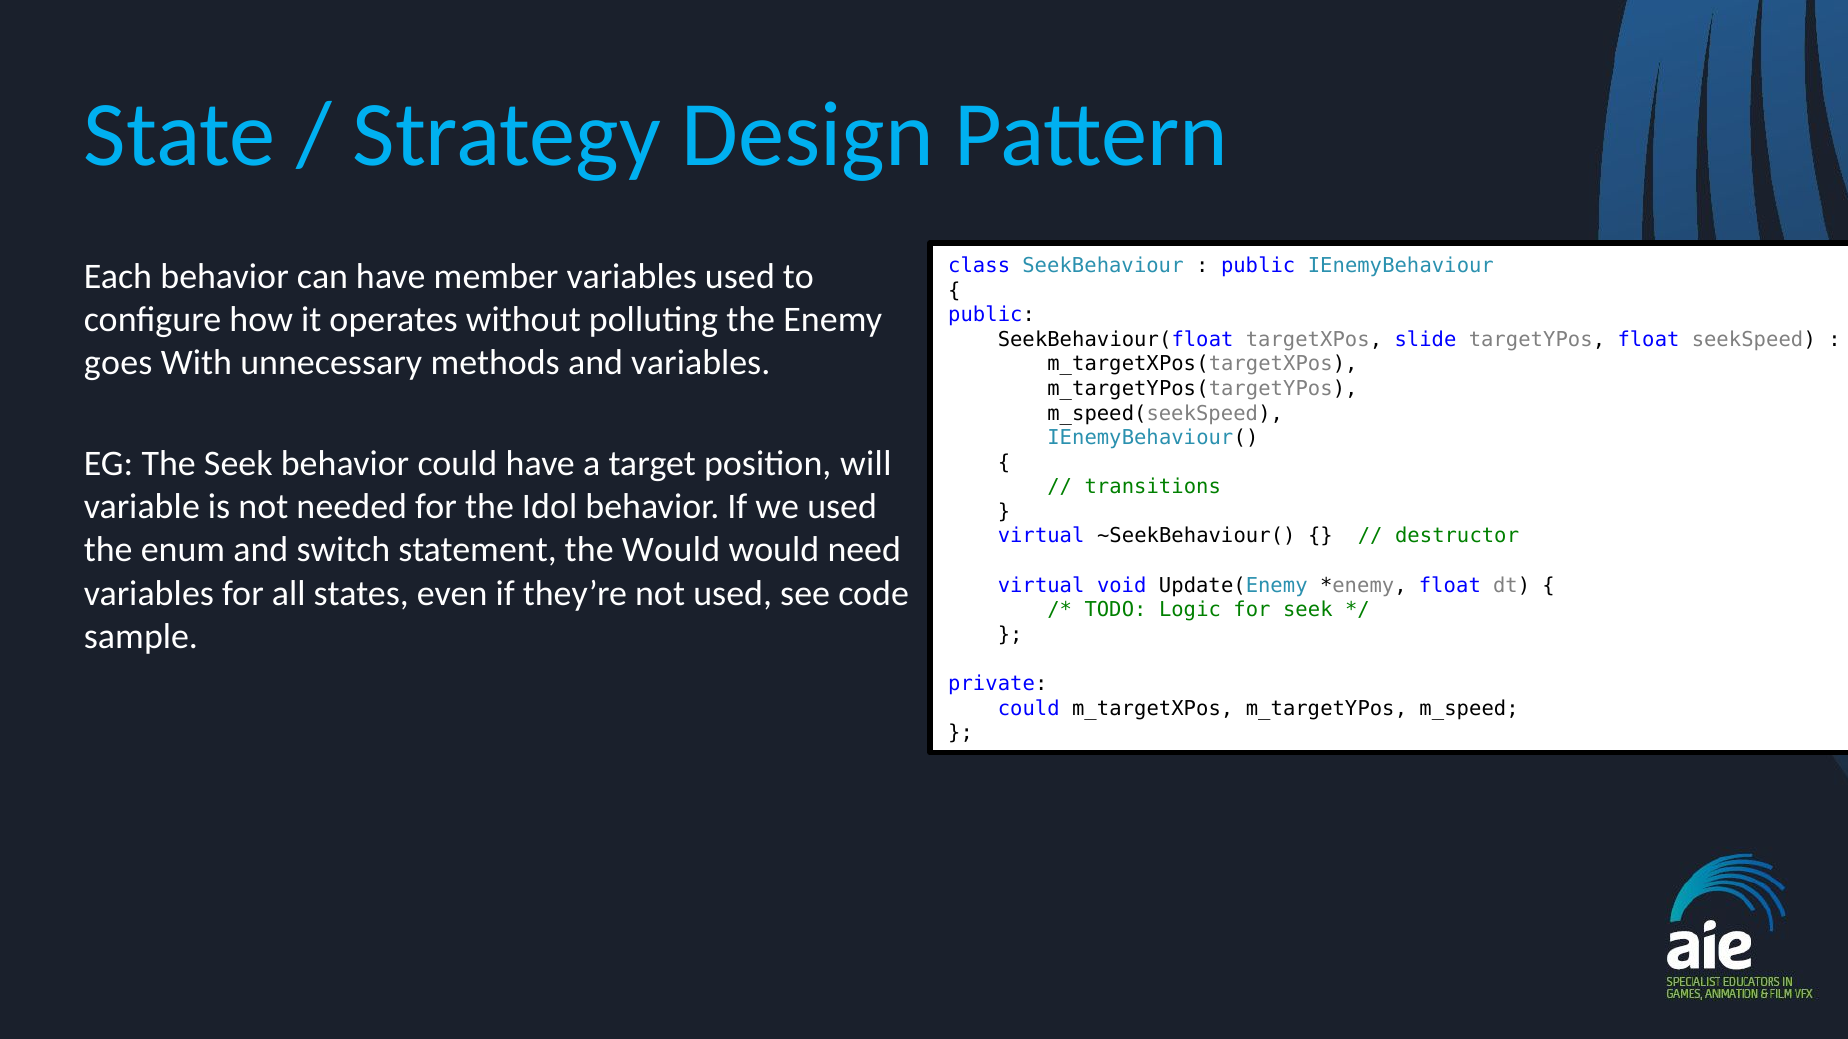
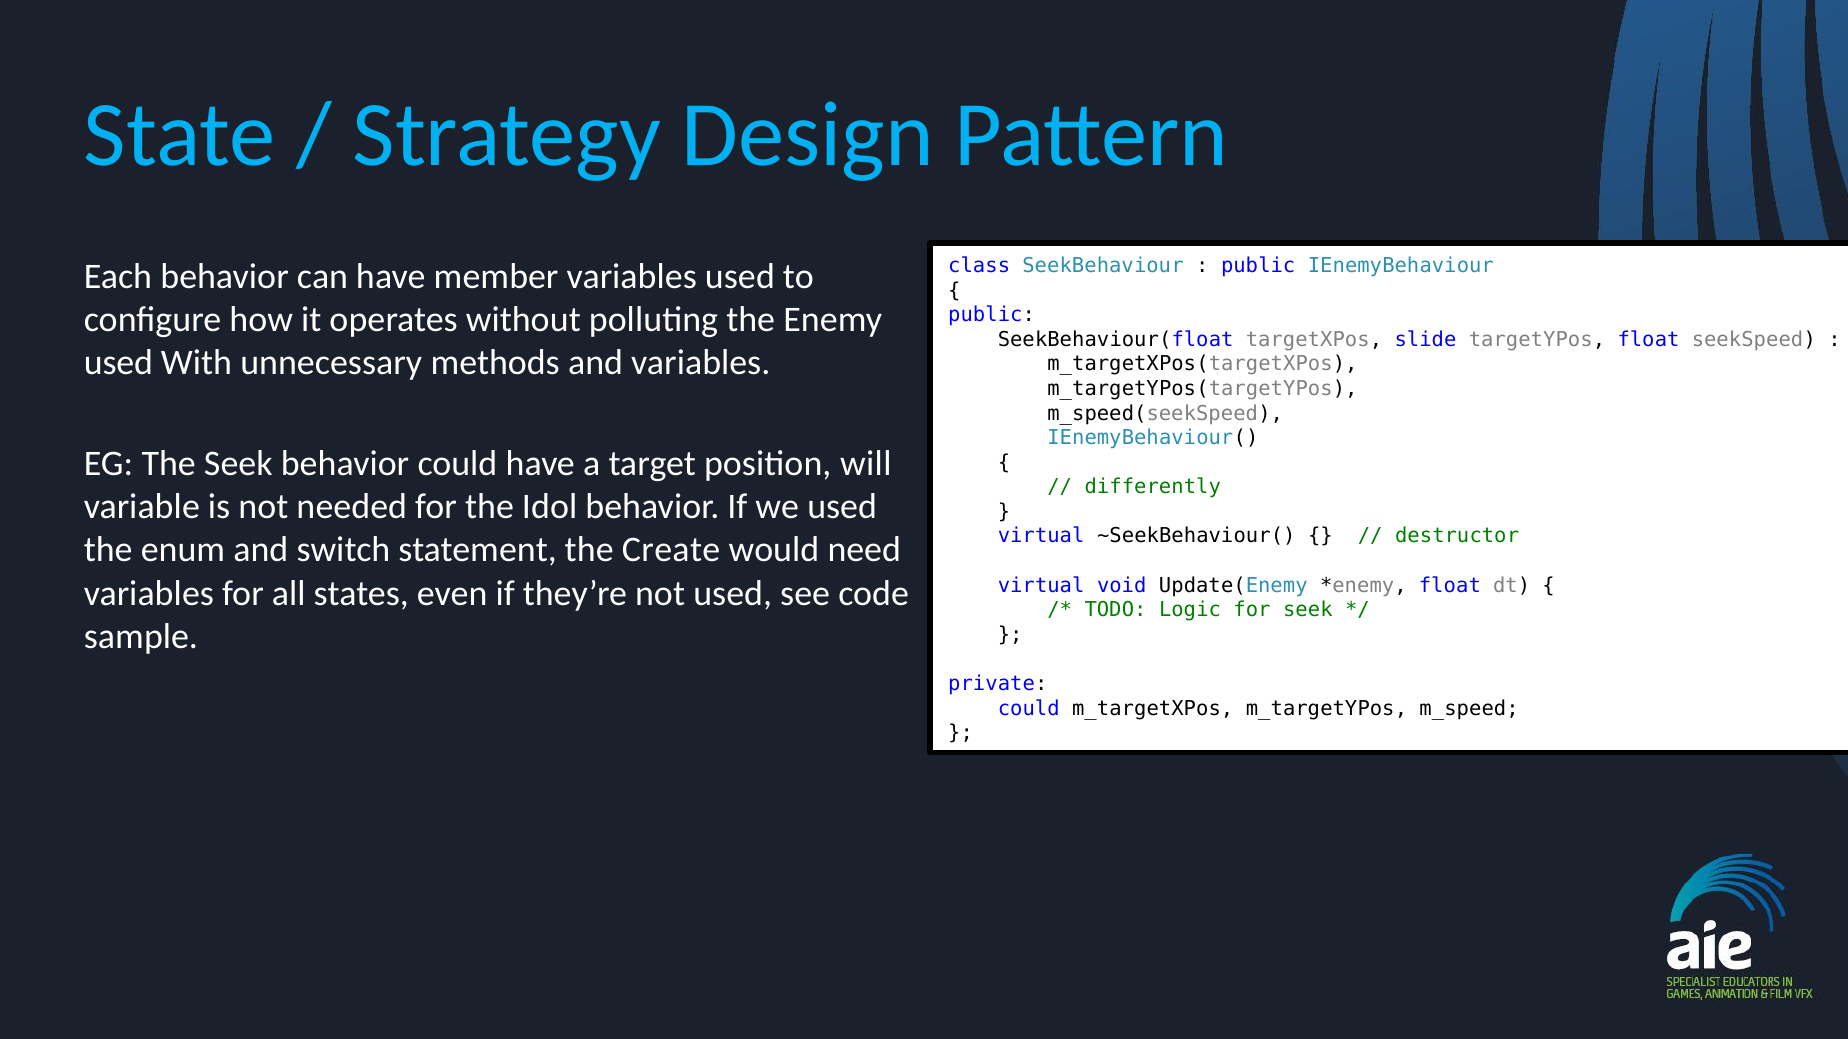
goes: goes -> used (118, 363)
transitions: transitions -> differently (1153, 487)
the Would: Would -> Create (671, 550)
